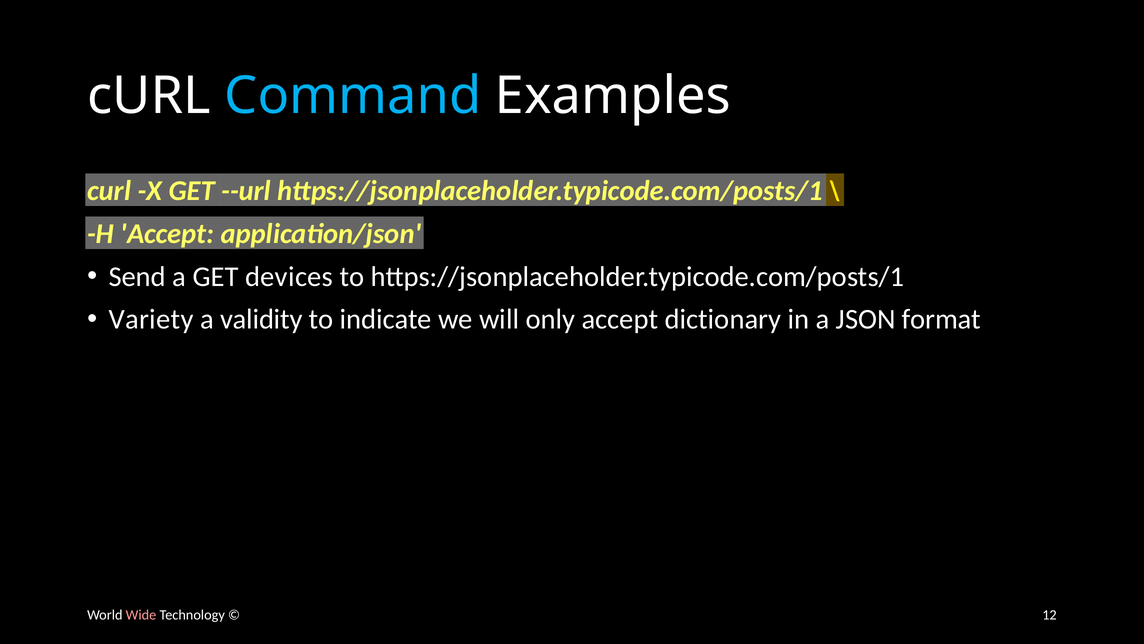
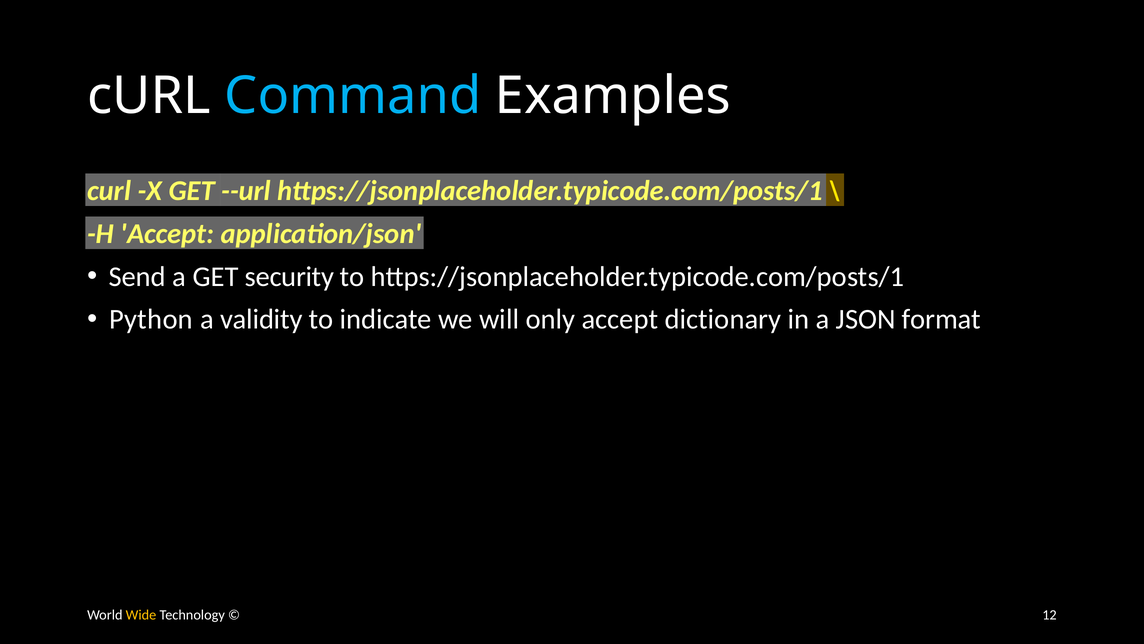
devices: devices -> security (289, 276)
Variety: Variety -> Python (151, 319)
Wide colour: pink -> yellow (141, 615)
